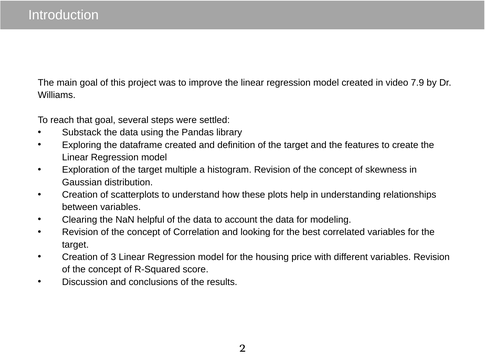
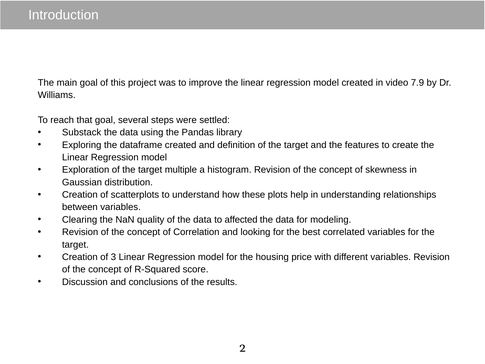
helpful: helpful -> quality (151, 219)
account: account -> affected (241, 219)
